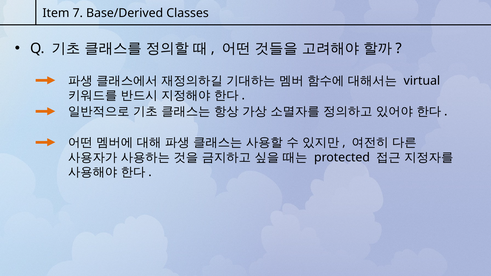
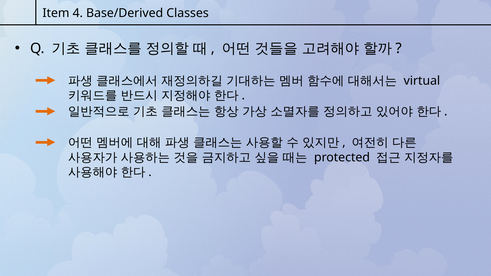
7: 7 -> 4 (78, 13)
